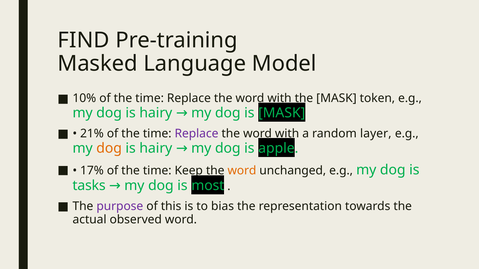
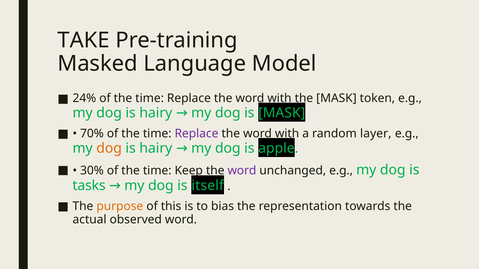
FIND: FIND -> TAKE (84, 40)
10%: 10% -> 24% (84, 98)
21%: 21% -> 70% (92, 134)
17%: 17% -> 30% (92, 171)
word colour: orange -> purple (242, 171)
most: most -> itself (208, 186)
purpose colour: purple -> orange (120, 207)
